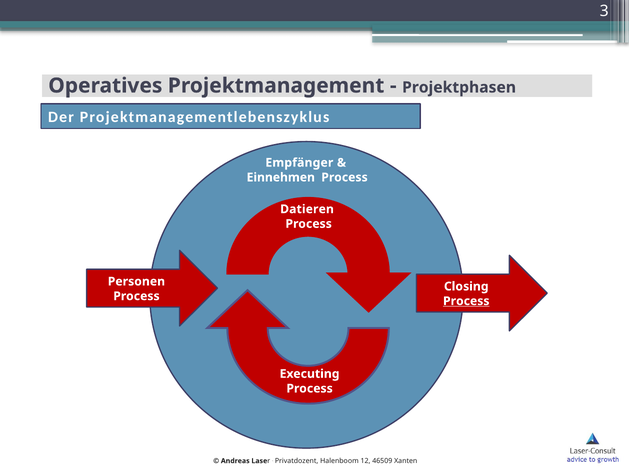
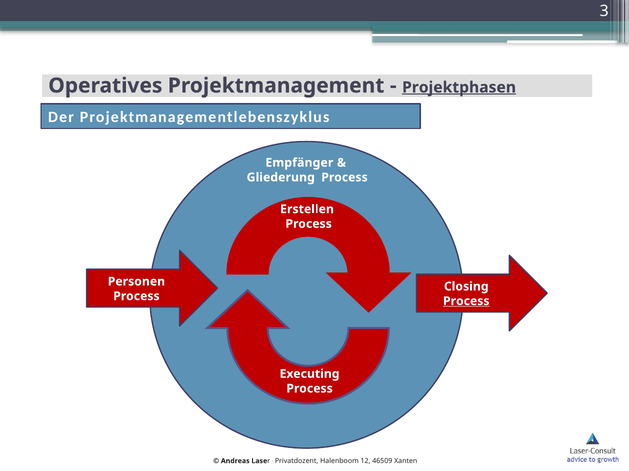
Projektphasen underline: none -> present (459, 88)
Einnehmen: Einnehmen -> Gliederung (281, 178)
Datieren: Datieren -> Erstellen (307, 210)
